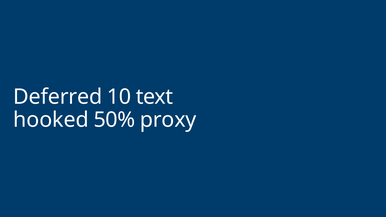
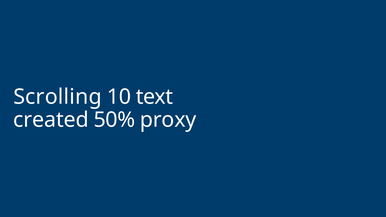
Deferred: Deferred -> Scrolling (58, 97)
hooked: hooked -> created (51, 120)
